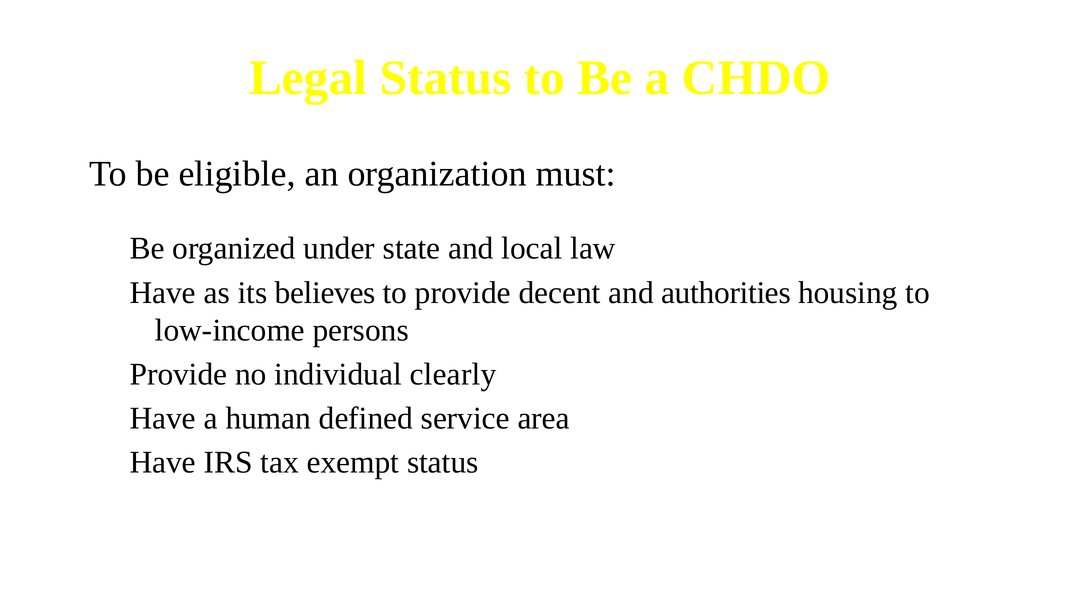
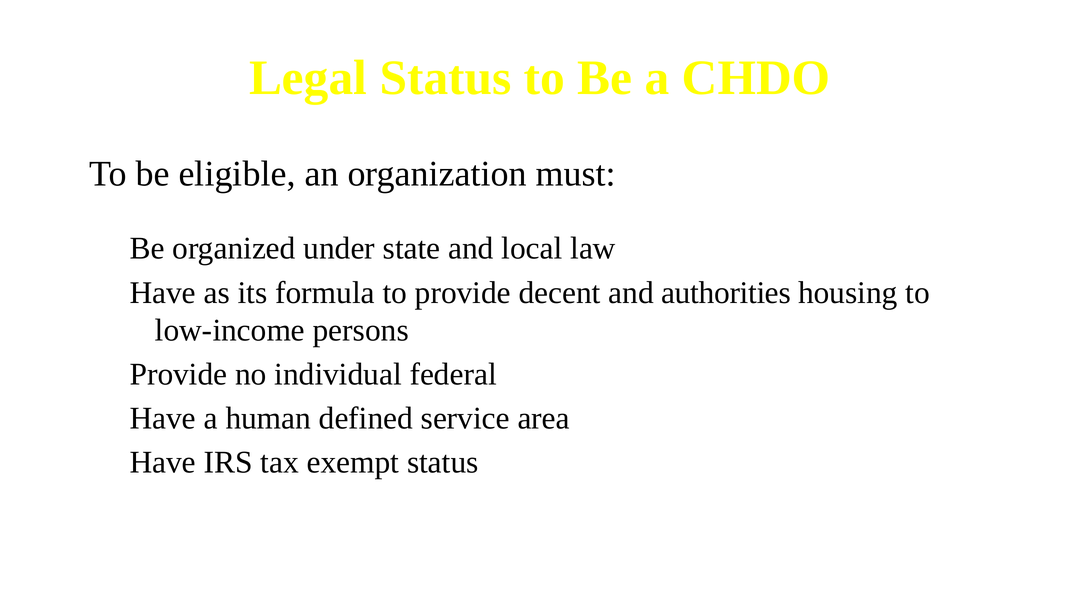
believes: believes -> formula (325, 292)
clearly: clearly -> federal (453, 374)
